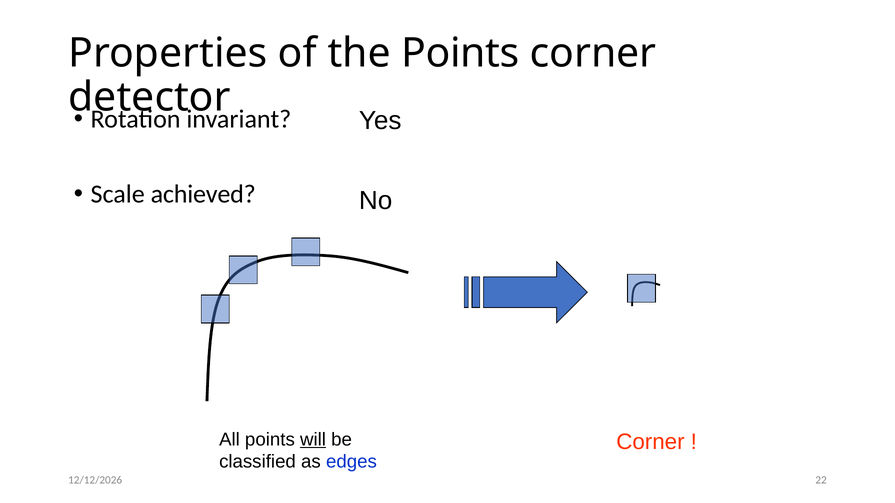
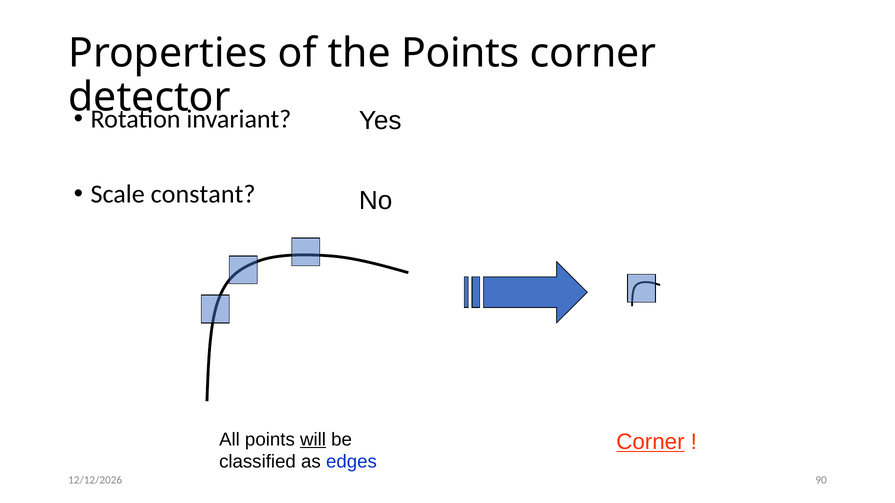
achieved: achieved -> constant (203, 194)
Corner underline: none -> present (650, 442)
22: 22 -> 90 (821, 481)
